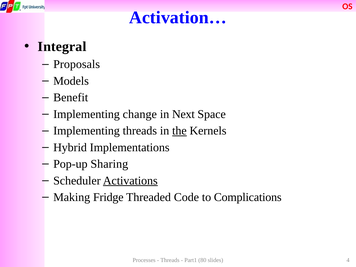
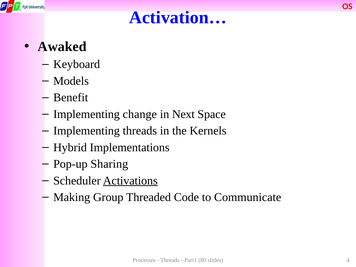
Integral: Integral -> Awaked (62, 47)
Proposals: Proposals -> Keyboard (77, 64)
the underline: present -> none (179, 131)
Fridge: Fridge -> Group (108, 197)
Complications: Complications -> Communicate (248, 197)
